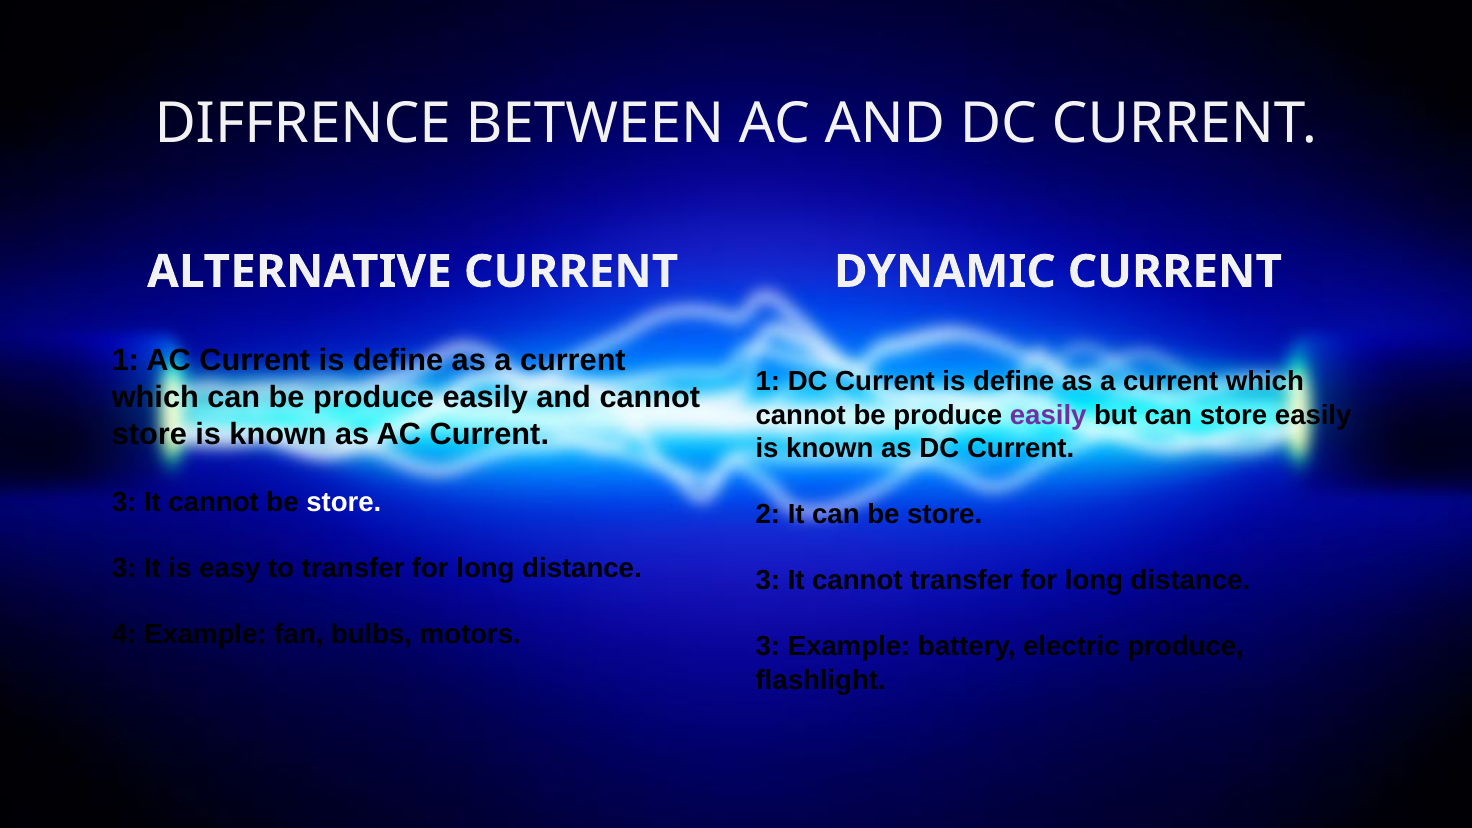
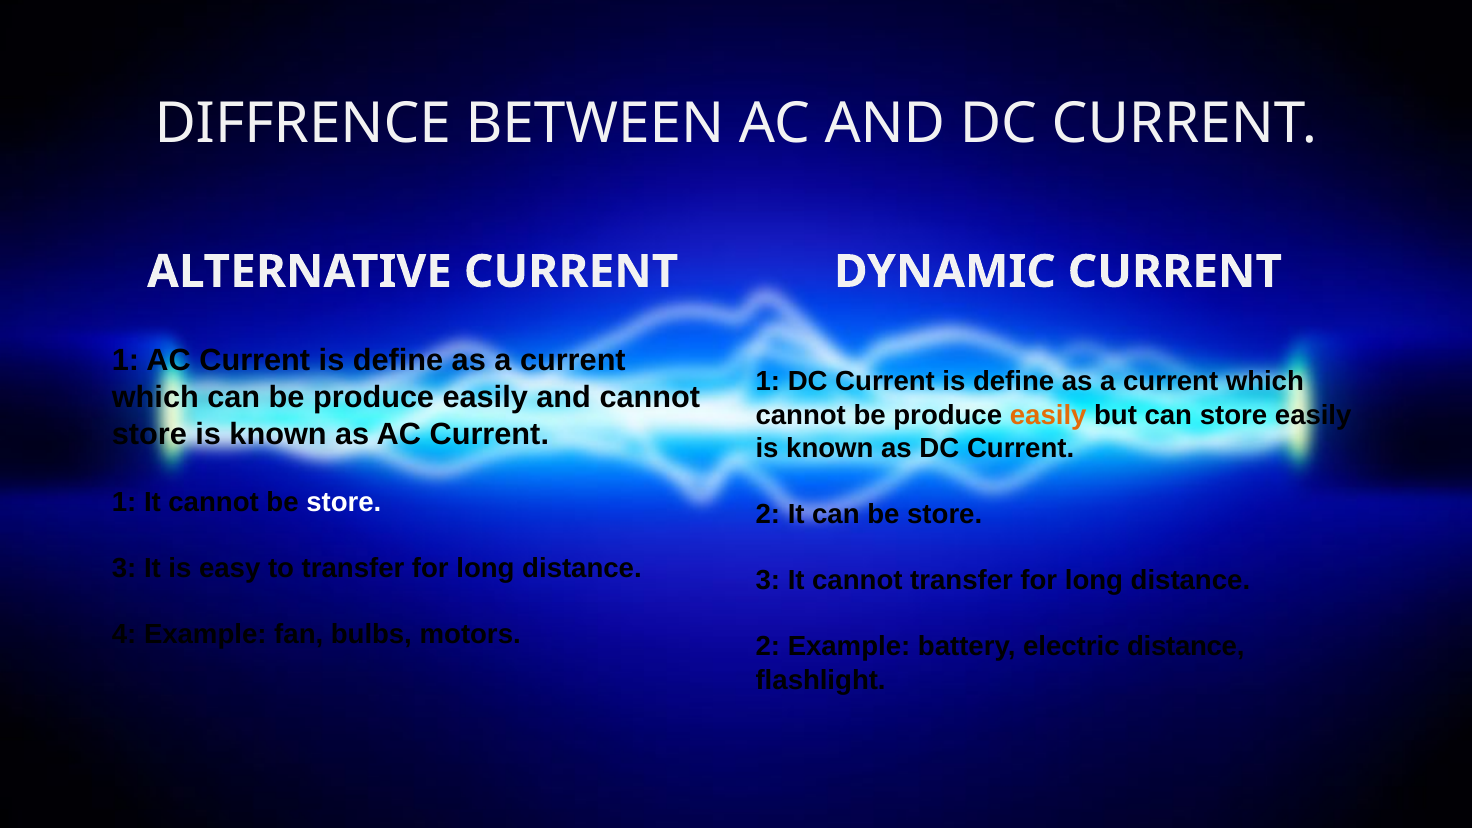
easily colour: purple -> orange (1048, 415)
3: 3 -> 1 (124, 502)
3: 3 -> 2 (768, 647)
electric produce: produce -> distance (1186, 647)
